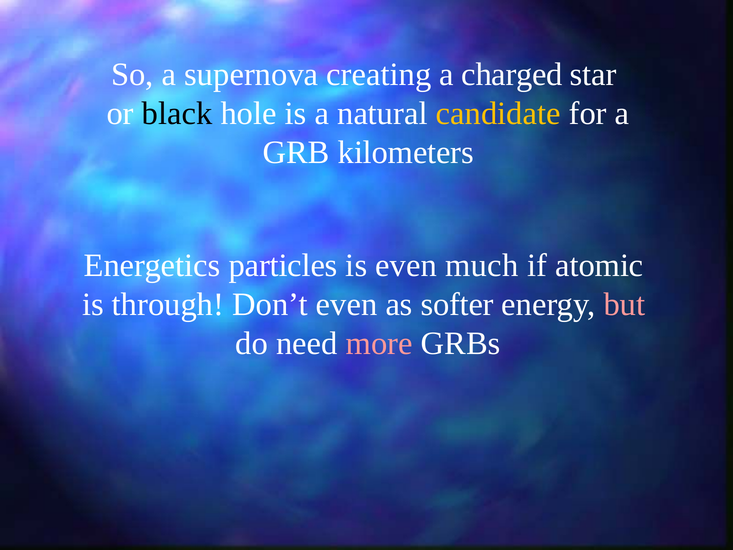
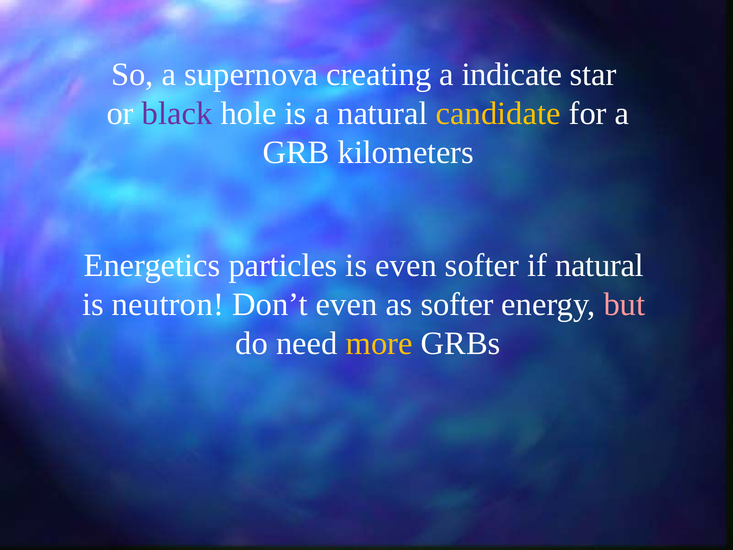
charged: charged -> indicate (512, 74)
black colour: black -> purple (177, 113)
even much: much -> softer (482, 265)
if atomic: atomic -> natural (599, 265)
through: through -> neutron (168, 304)
more colour: pink -> yellow (379, 343)
